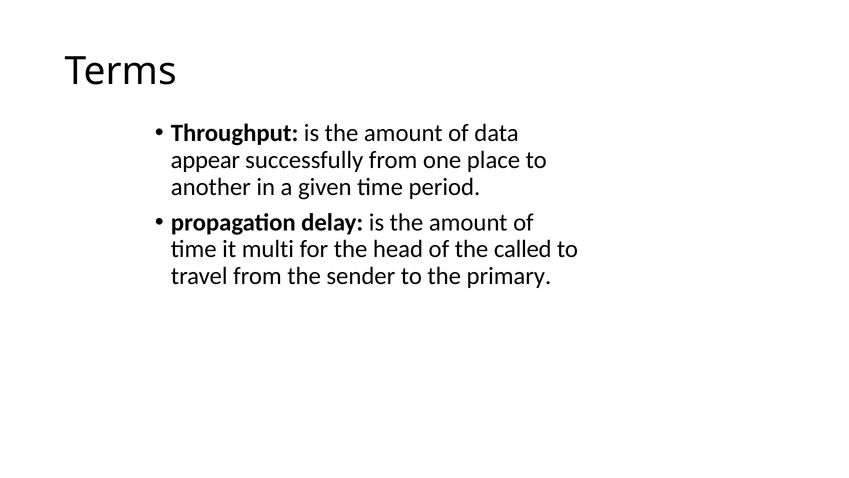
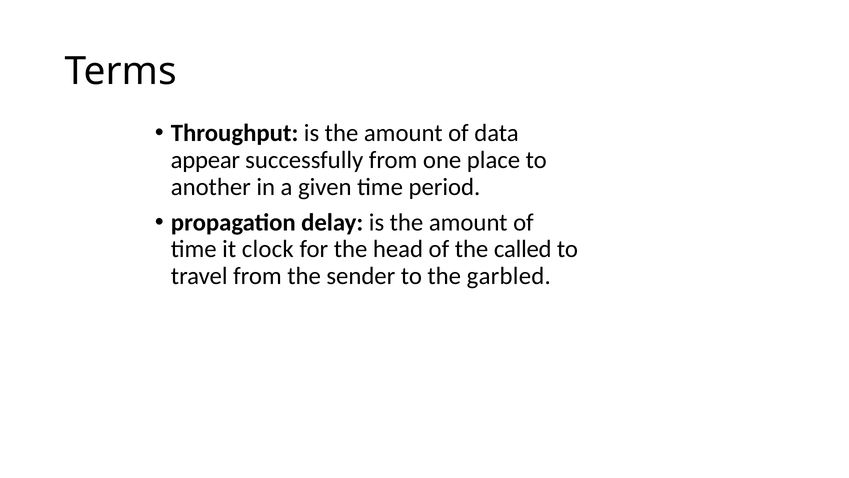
multi: multi -> clock (268, 249)
primary: primary -> garbled (509, 276)
